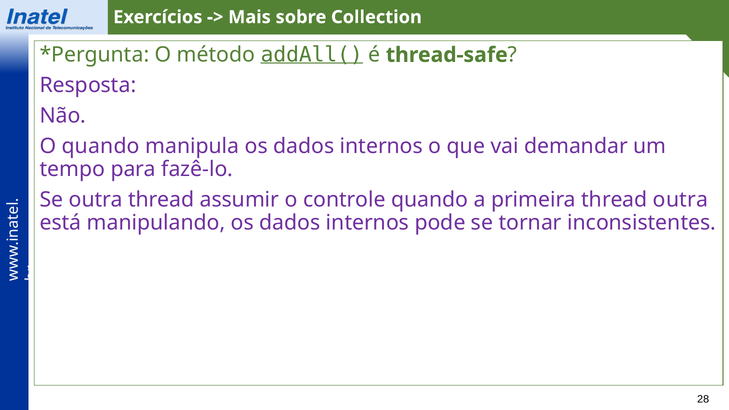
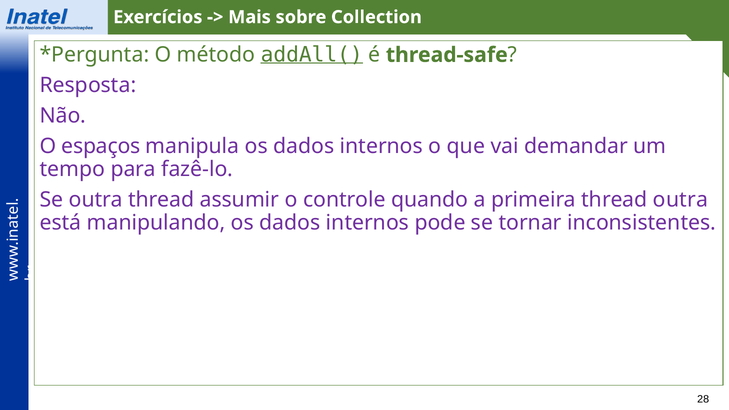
O quando: quando -> espaços (101, 146)
